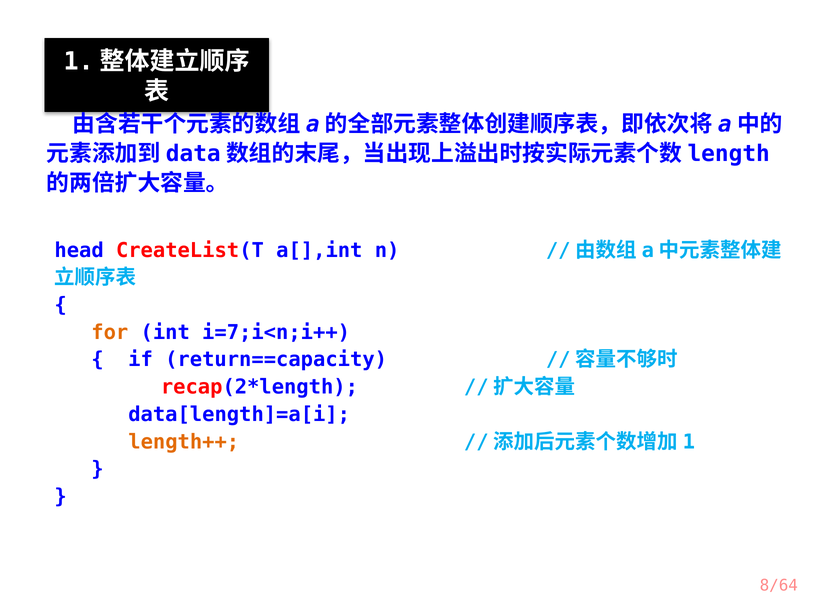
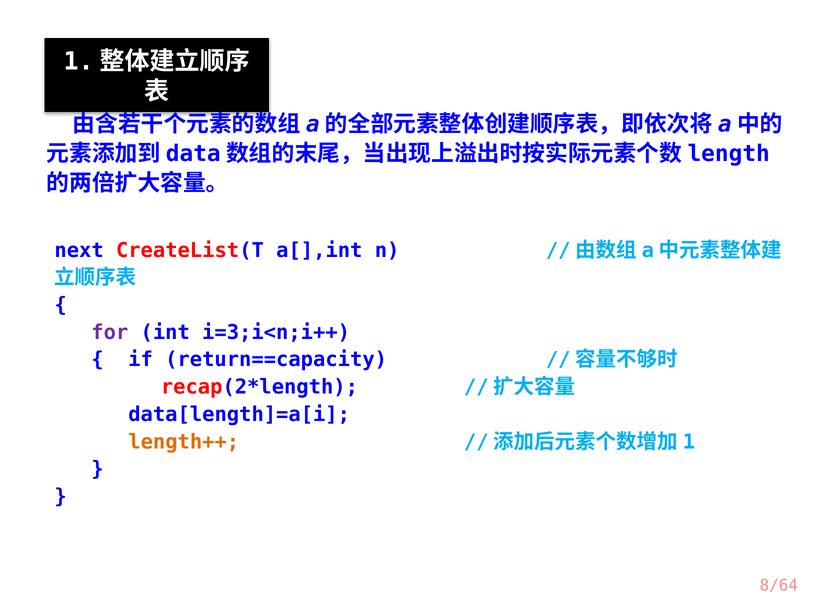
head: head -> next (79, 250)
for colour: orange -> purple (110, 332)
i=7;i<n;i++: i=7;i<n;i++ -> i=3;i<n;i++ (276, 332)
